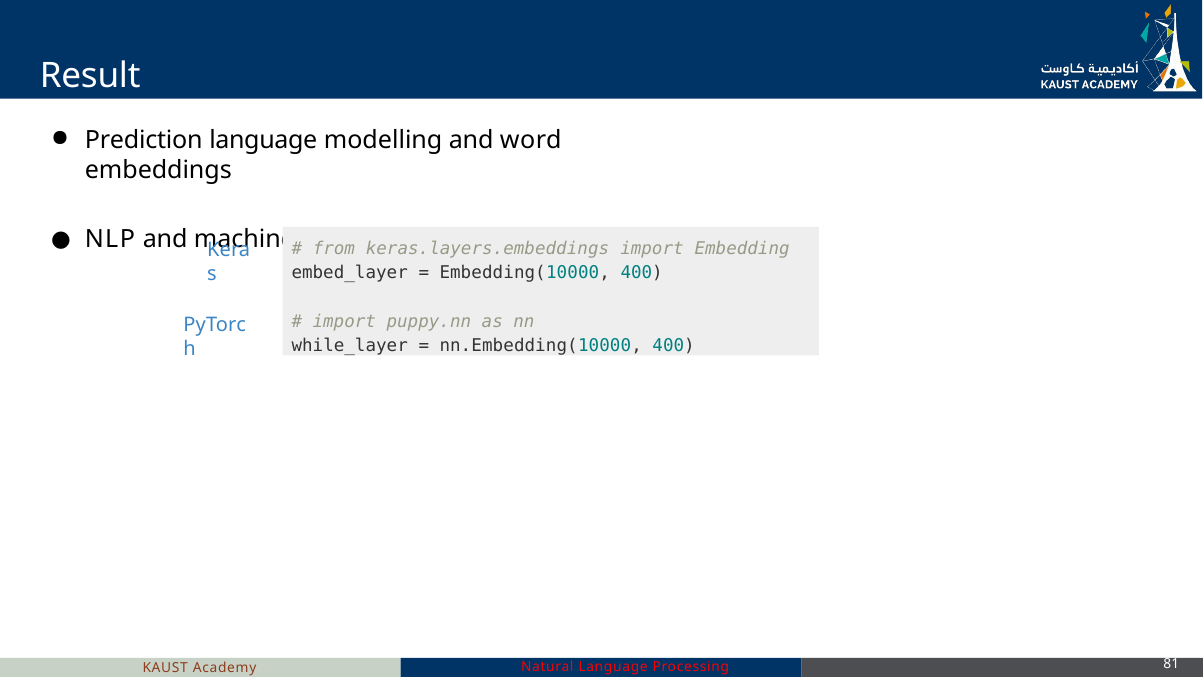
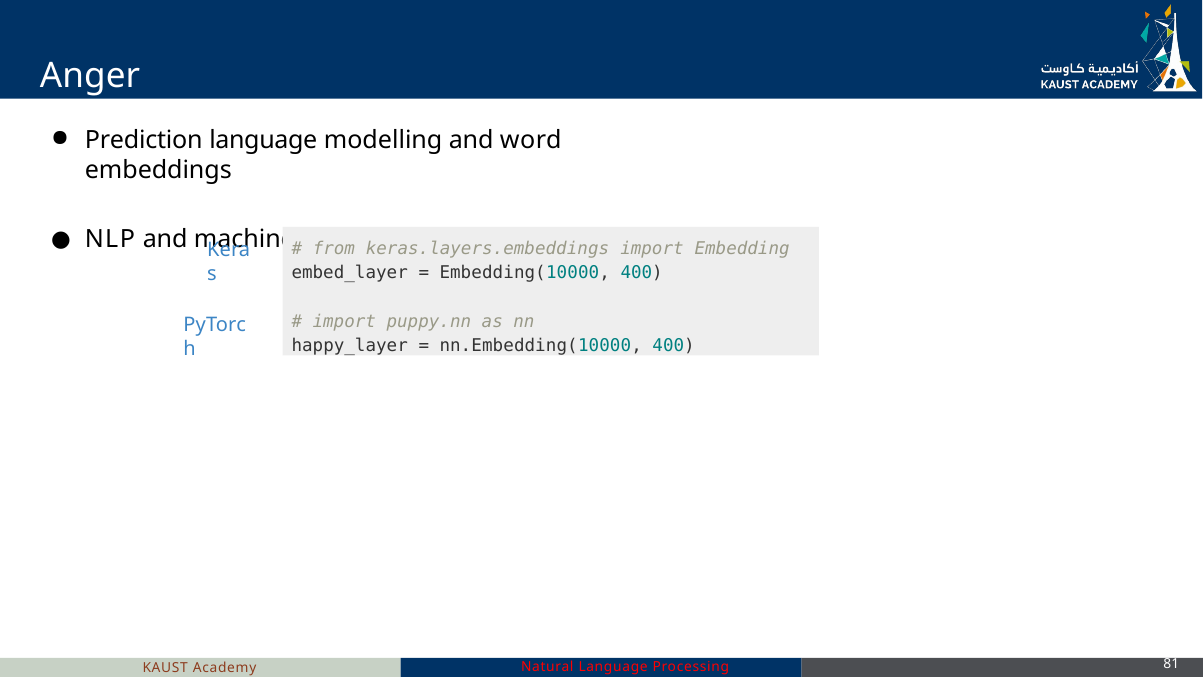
Result: Result -> Anger (90, 76)
while_layer: while_layer -> happy_layer (350, 346)
